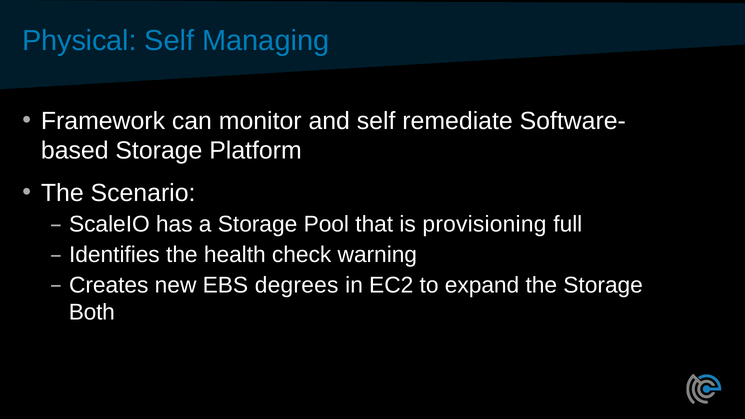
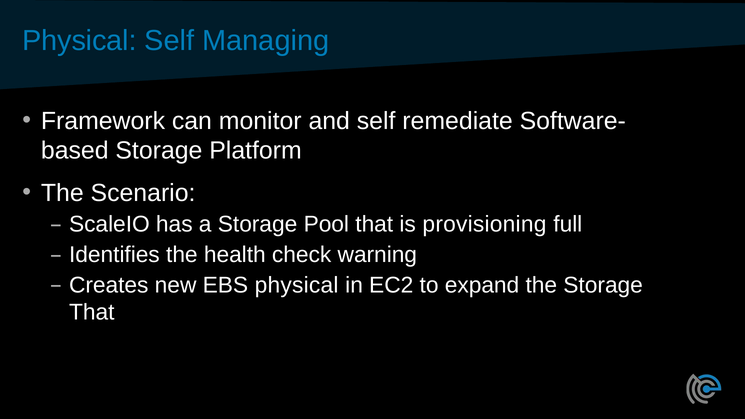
EBS degrees: degrees -> physical (297, 285)
Both: Both -> That (92, 312)
